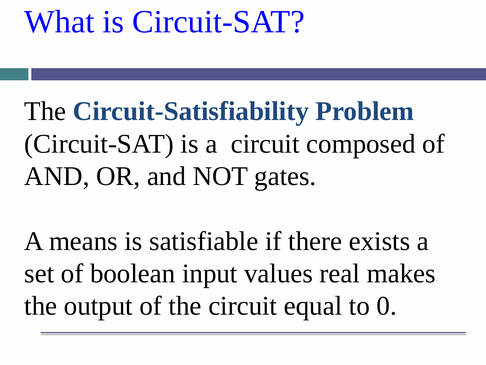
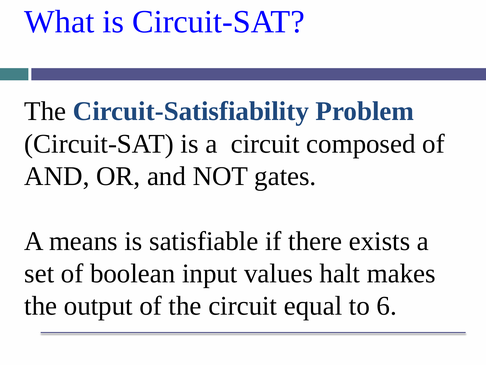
real: real -> halt (340, 273)
0: 0 -> 6 (387, 306)
